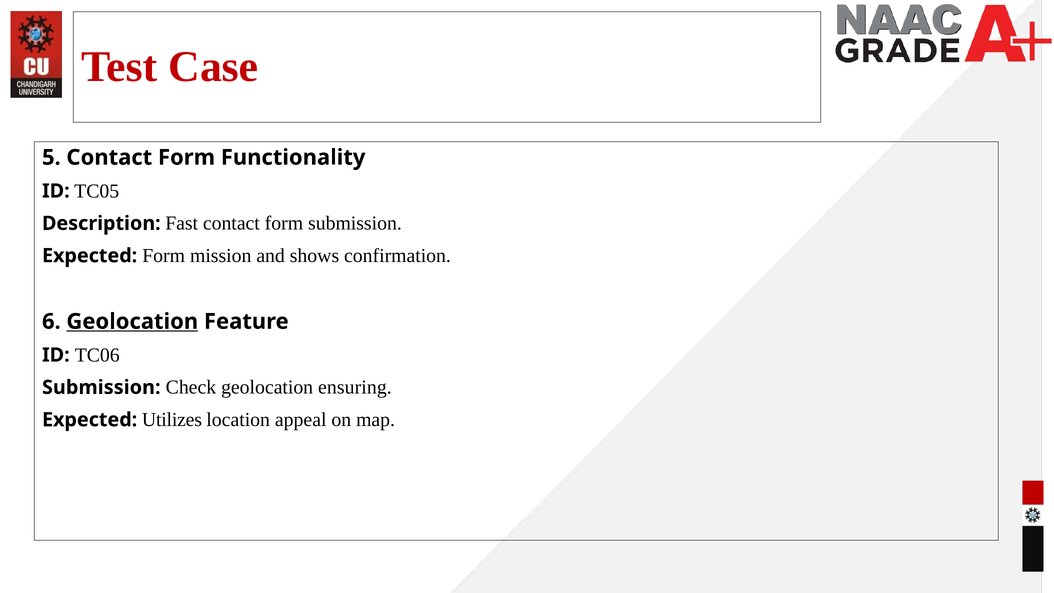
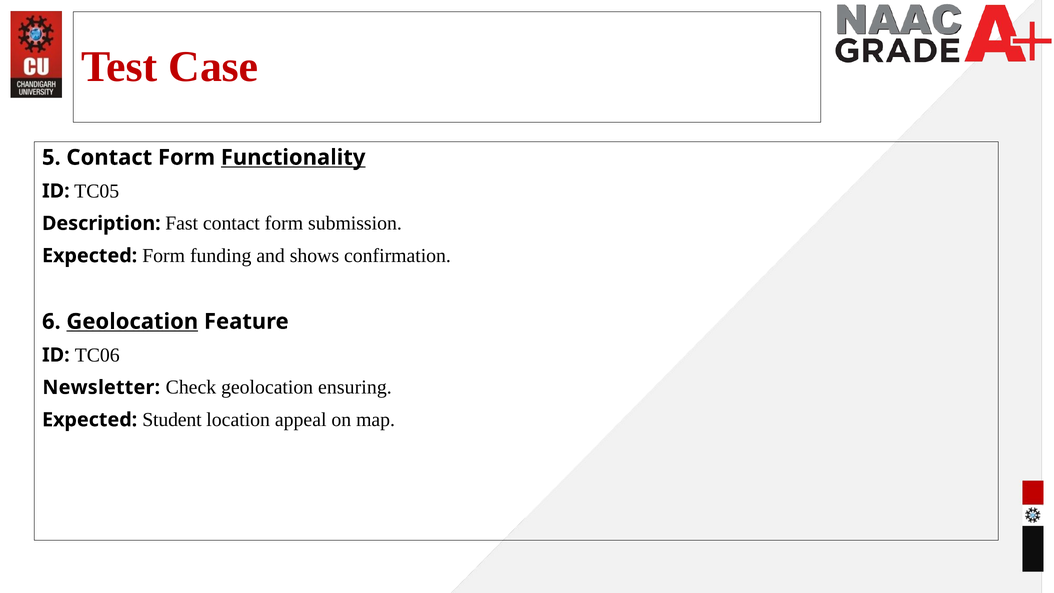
Functionality underline: none -> present (293, 157)
mission: mission -> funding (221, 256)
Submission: Submission -> Newsletter (101, 387)
Utilizes: Utilizes -> Student (172, 420)
